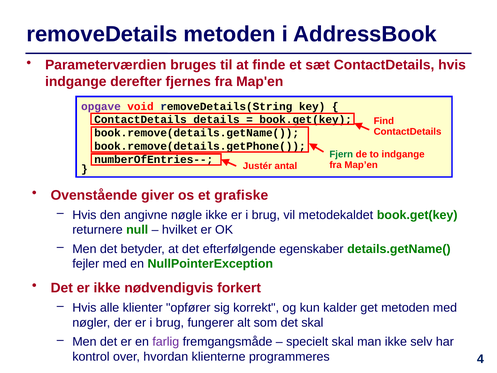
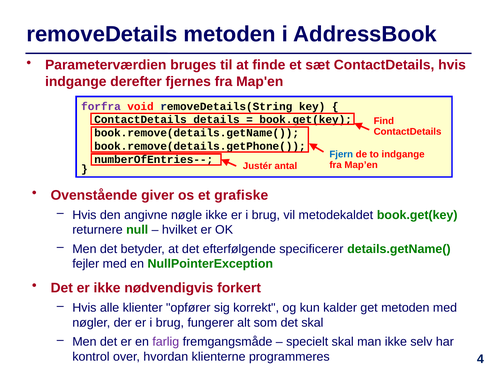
opgave: opgave -> forfra (101, 106)
Fjern colour: green -> blue (341, 154)
egenskaber: egenskaber -> specificerer (311, 249)
